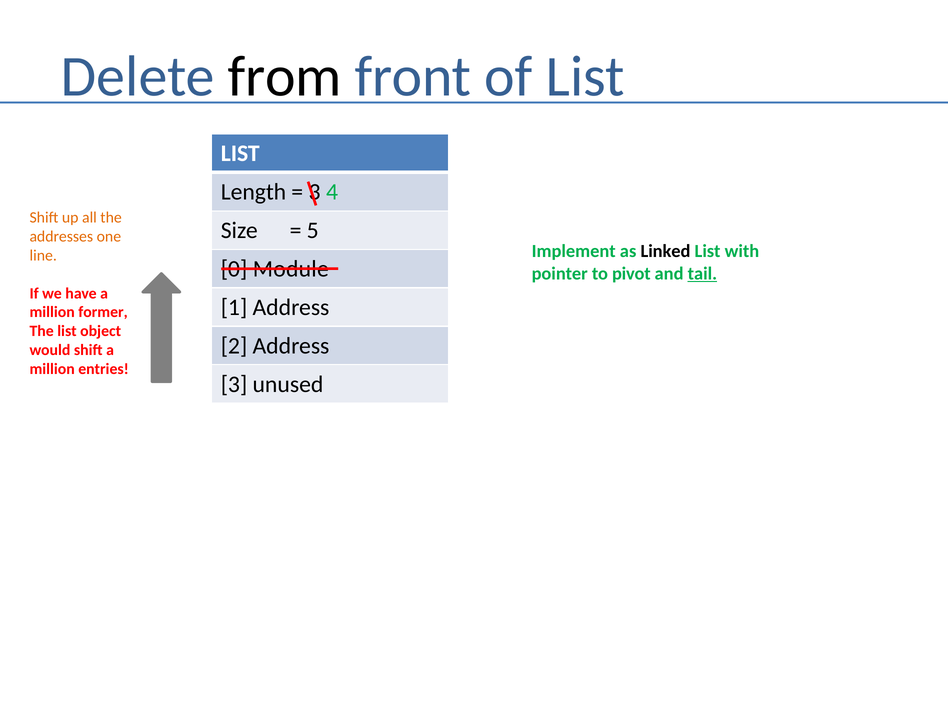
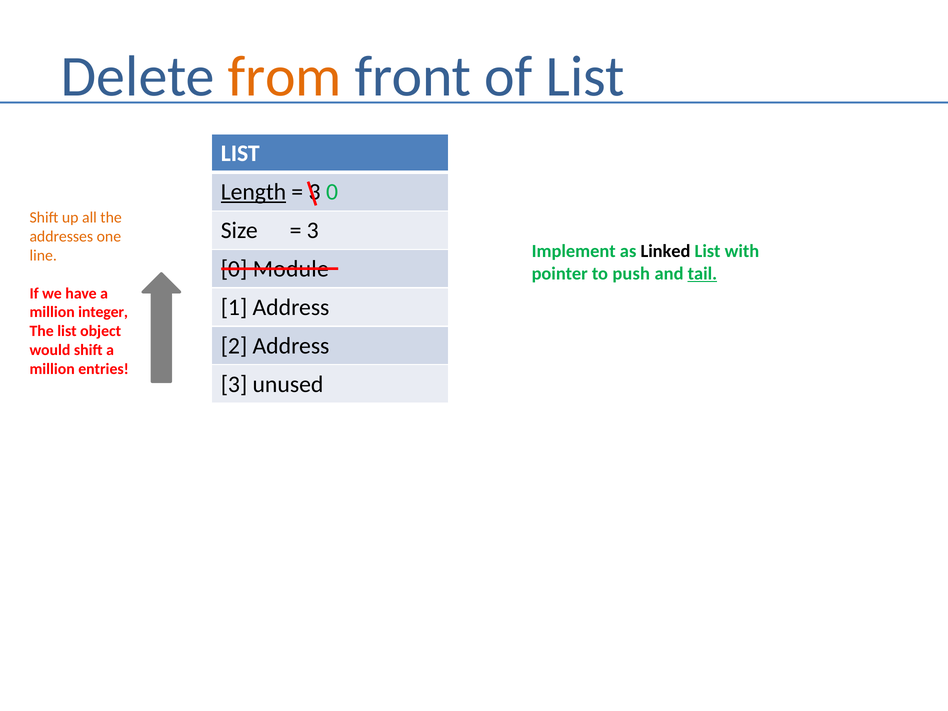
from colour: black -> orange (285, 77)
Length underline: none -> present (253, 192)
4: 4 -> 0 (332, 192)
5: 5 -> 3 (313, 230)
pivot: pivot -> push (631, 273)
former: former -> integer (103, 312)
